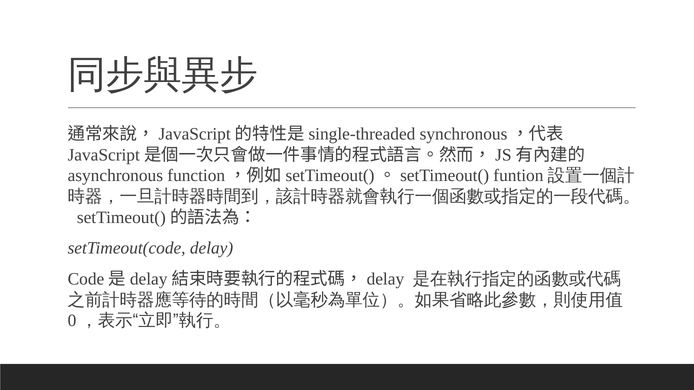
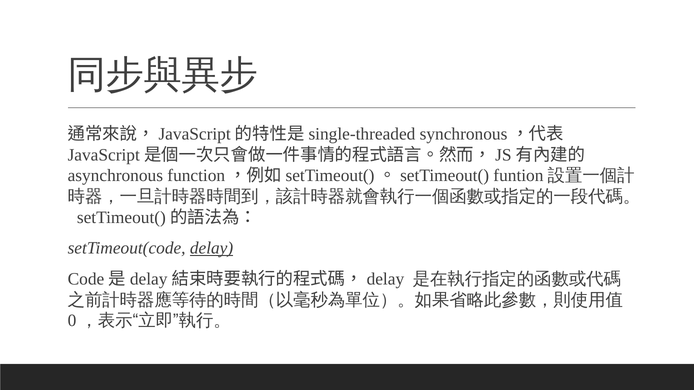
delay underline: none -> present (212, 248)
